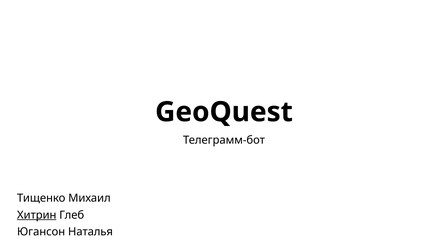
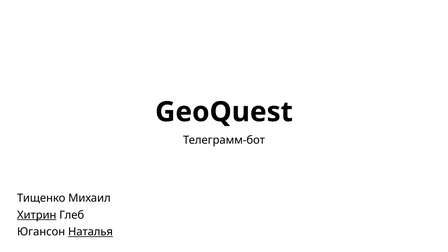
Наталья underline: none -> present (90, 232)
